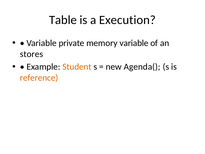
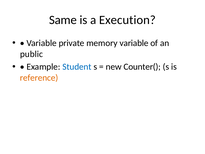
Table: Table -> Same (63, 20)
stores: stores -> public (32, 54)
Student colour: orange -> blue (77, 67)
Agenda(: Agenda( -> Counter( (142, 67)
